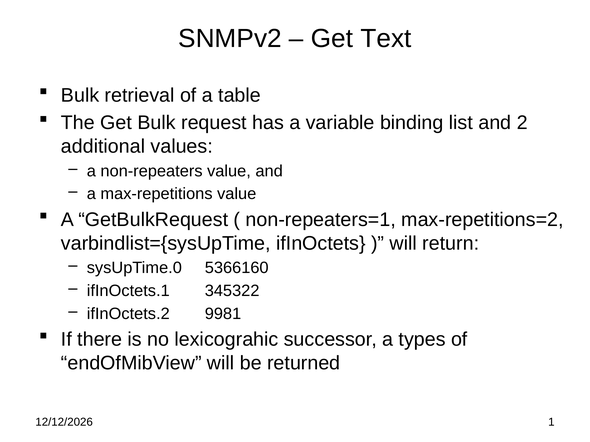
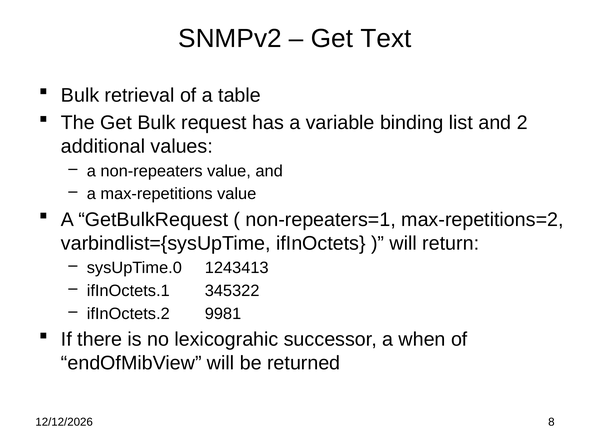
5366160: 5366160 -> 1243413 (237, 268)
types: types -> when (422, 340)
1: 1 -> 8 (551, 422)
